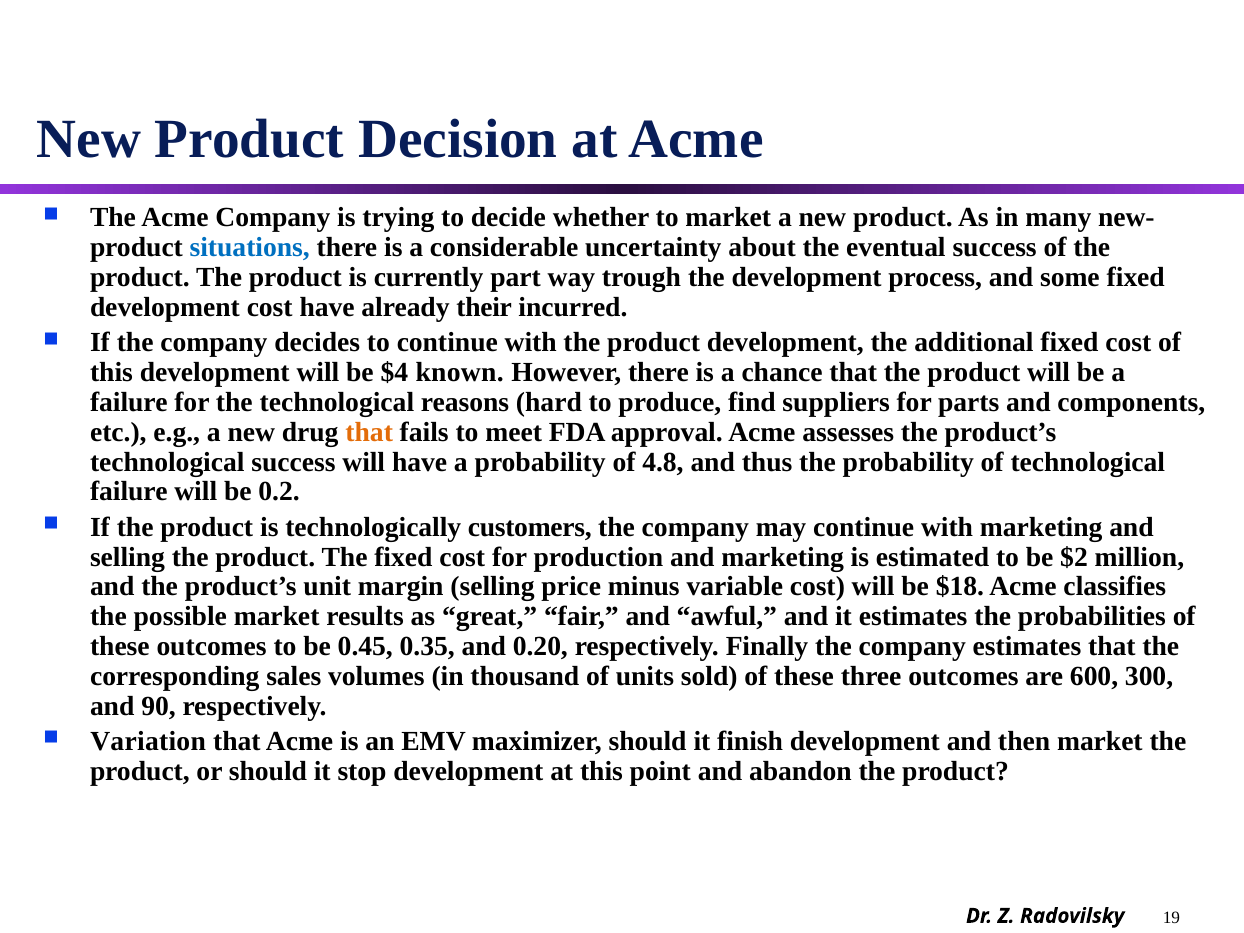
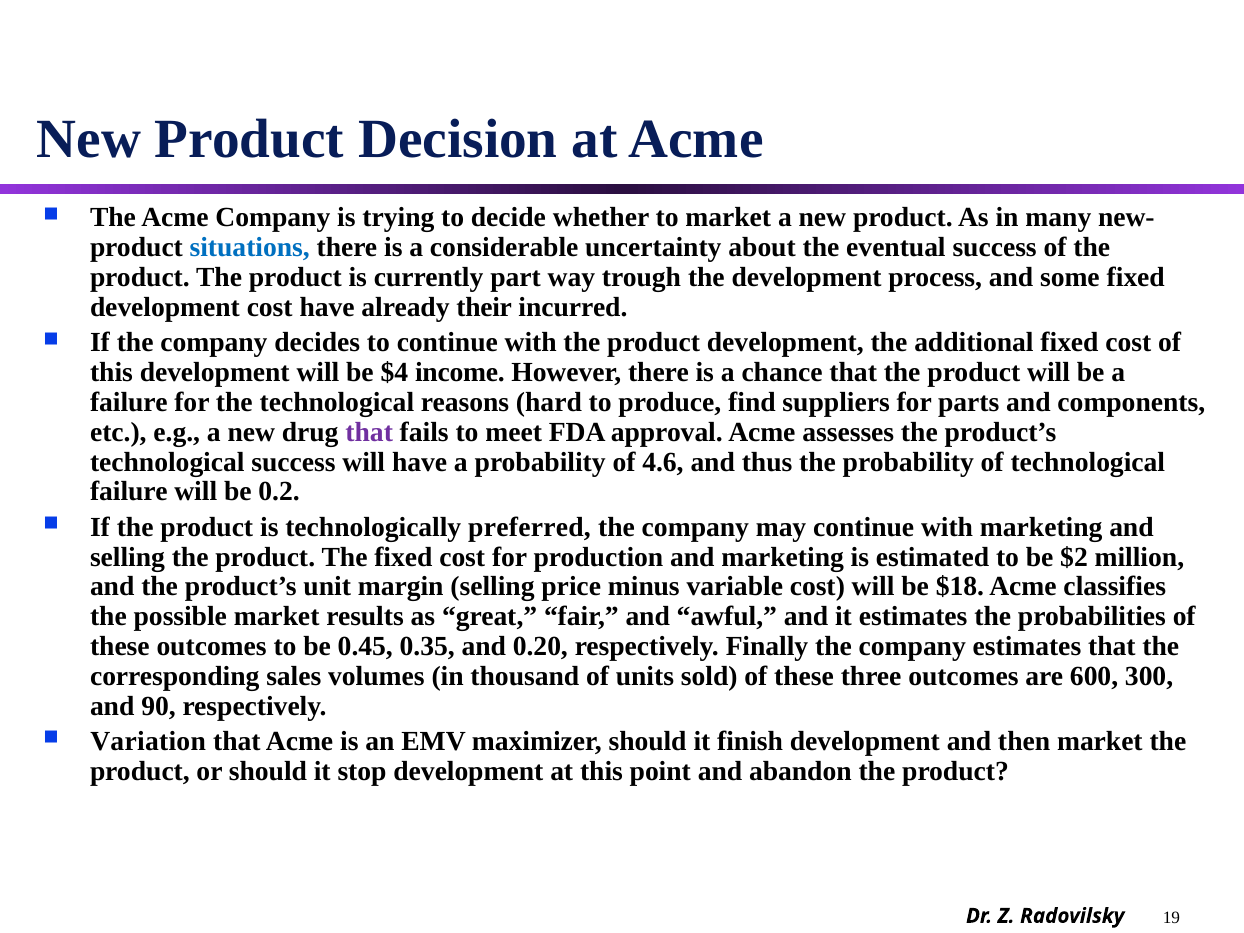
known: known -> income (460, 372)
that colour: orange -> purple (369, 432)
4.8: 4.8 -> 4.6 (663, 462)
customers: customers -> preferred (530, 527)
